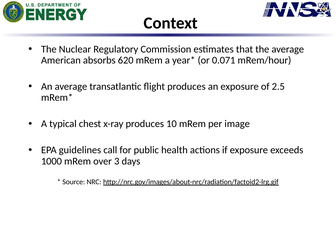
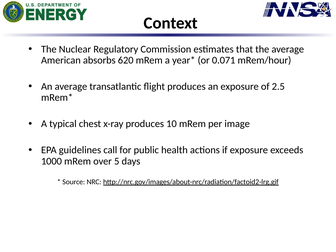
3: 3 -> 5 (117, 161)
